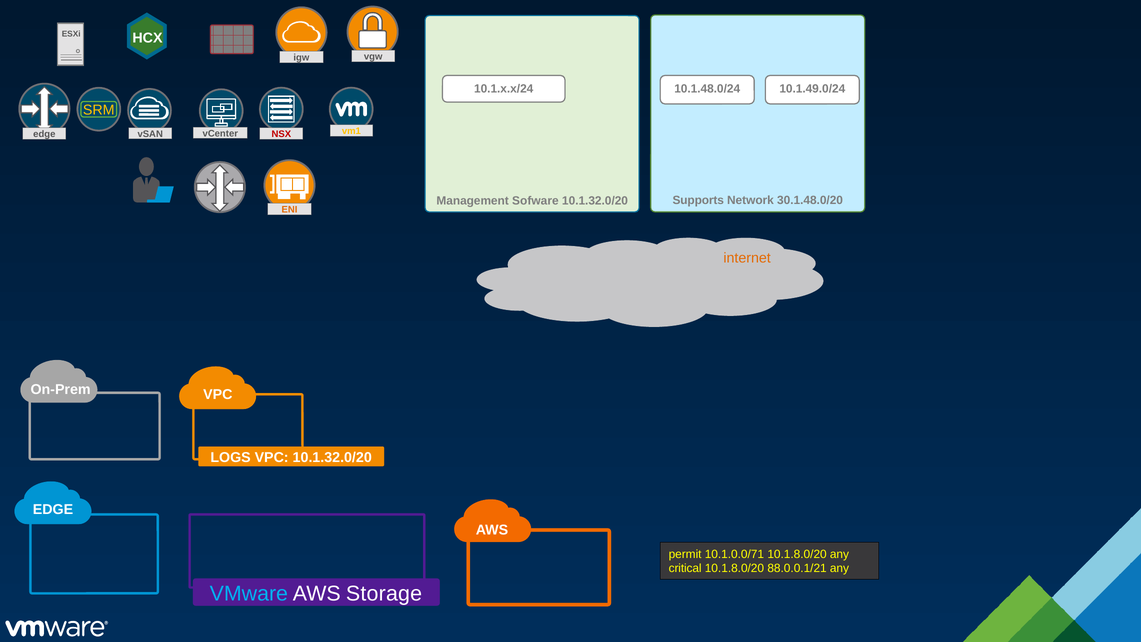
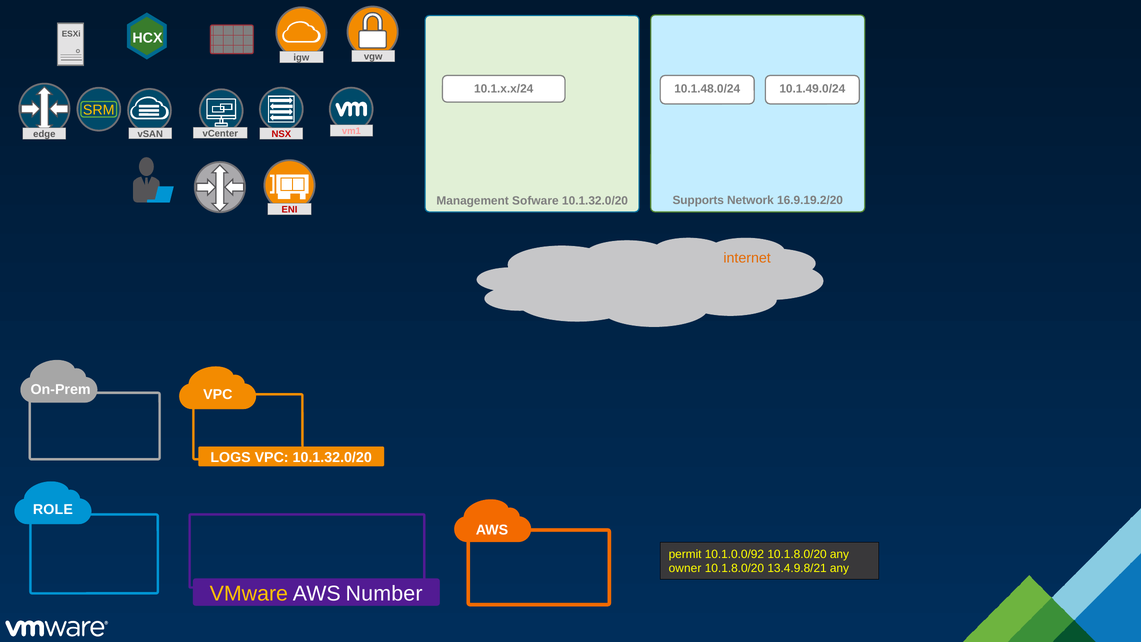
vm1 colour: yellow -> pink (351, 131)
30.1.48.0/20: 30.1.48.0/20 -> 16.9.19.2/20 (810, 200)
ENI colour: orange -> red (289, 210)
EDGE: EDGE -> ROLE (53, 509)
10.1.0.0/71: 10.1.0.0/71 -> 10.1.0.0/92 (734, 554)
critical: critical -> owner (685, 569)
88.0.0.1/21: 88.0.0.1/21 -> 13.4.9.8/21 (797, 569)
VMware colour: light blue -> yellow (249, 594)
Storage: Storage -> Number (384, 594)
